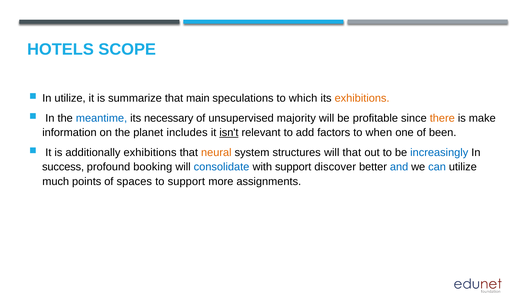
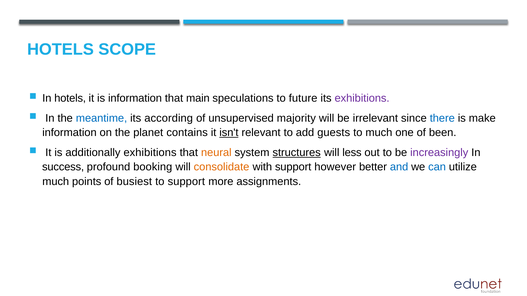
In utilize: utilize -> hotels (70, 98)
is summarize: summarize -> information (135, 98)
which: which -> future (303, 98)
exhibitions colour: orange -> purple (362, 98)
necessary: necessary -> according (169, 118)
profitable: profitable -> irrelevant (375, 118)
there colour: orange -> blue (442, 118)
includes: includes -> contains (187, 133)
factors: factors -> guests (334, 133)
to when: when -> much (379, 133)
structures underline: none -> present (297, 153)
will that: that -> less (352, 153)
increasingly colour: blue -> purple (439, 153)
consolidate colour: blue -> orange (222, 167)
discover: discover -> however (335, 167)
spaces: spaces -> busiest (134, 182)
